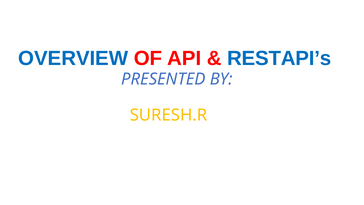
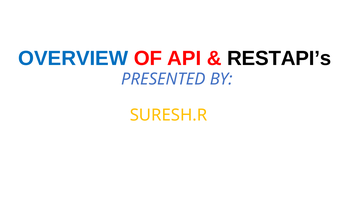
RESTAPI’s colour: blue -> black (279, 58)
